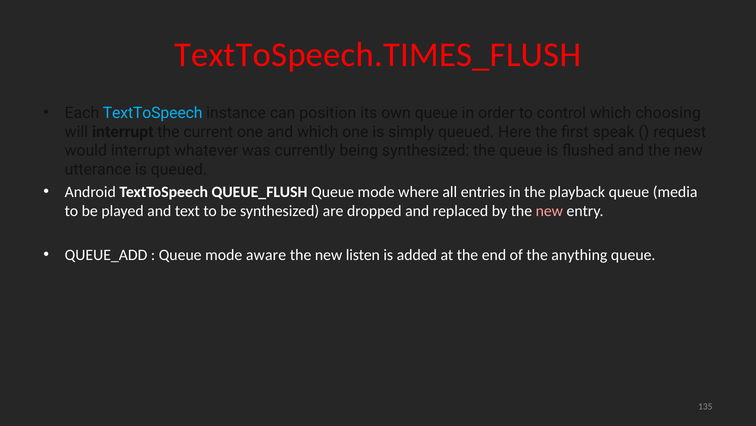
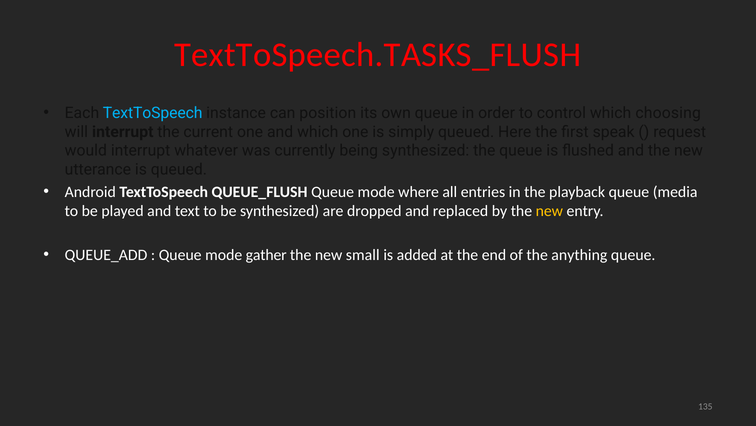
TextToSpeech.TIMES_FLUSH: TextToSpeech.TIMES_FLUSH -> TextToSpeech.TASKS_FLUSH (378, 55)
new colour: pink -> yellow (549, 210)
aware: aware -> gather (266, 255)
listen: listen -> small (363, 255)
